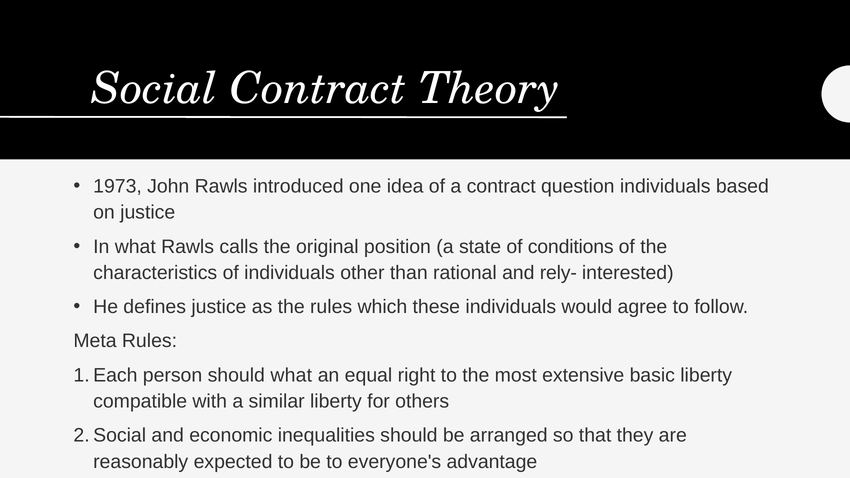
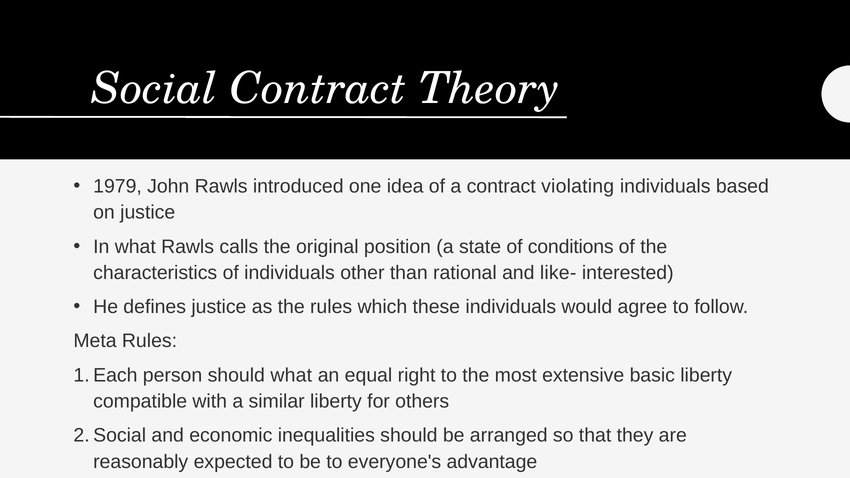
1973: 1973 -> 1979 (118, 186)
question: question -> violating (578, 186)
rely-: rely- -> like- (558, 273)
